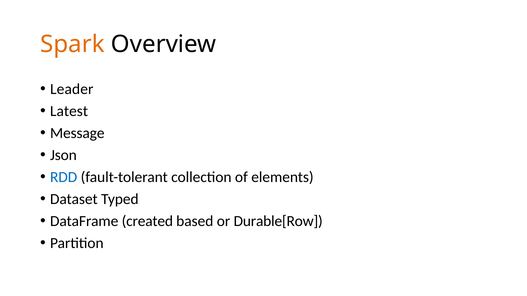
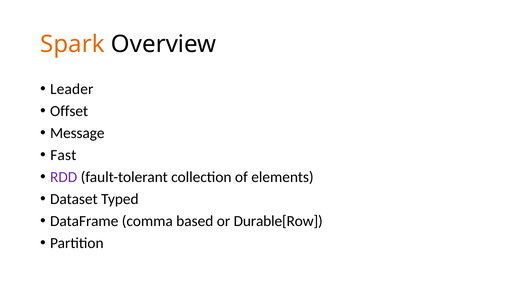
Latest: Latest -> Offset (69, 111)
Json: Json -> Fast (63, 155)
RDD colour: blue -> purple (64, 177)
created: created -> comma (147, 221)
